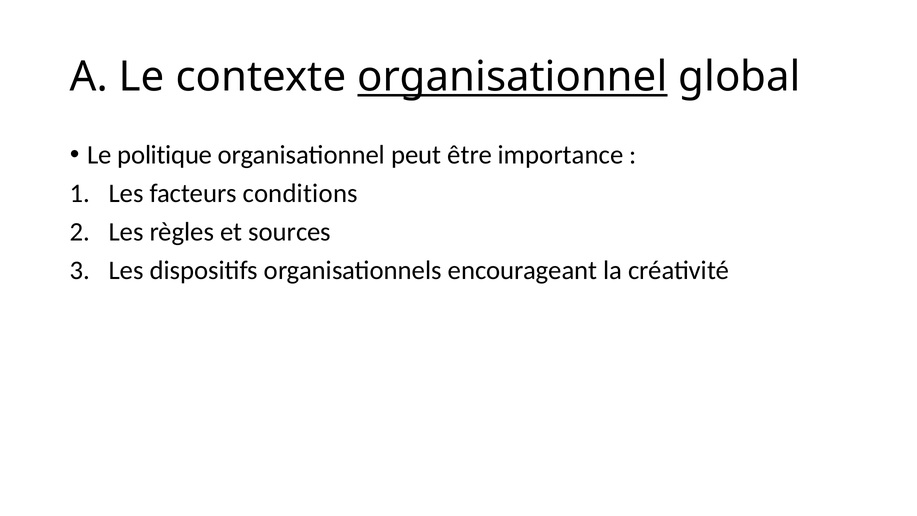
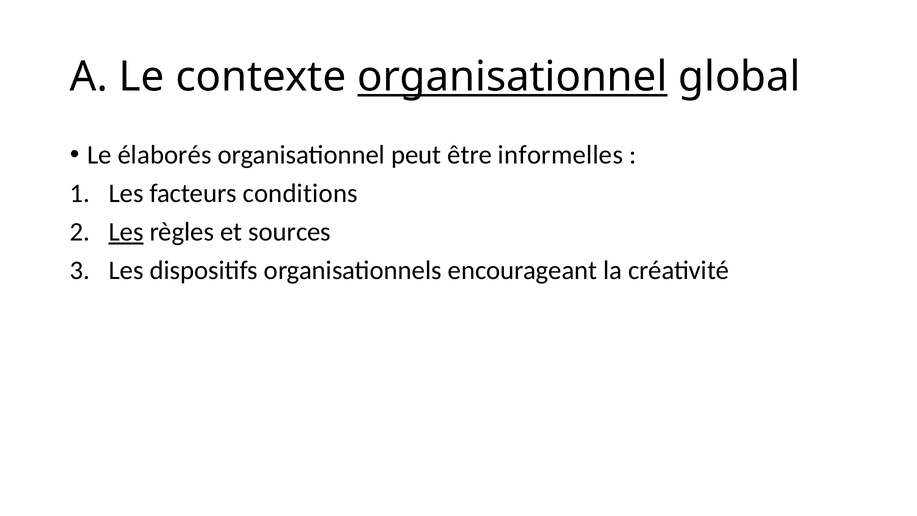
politique: politique -> élaborés (165, 155)
importance: importance -> informelles (560, 155)
Les underline: none -> present (126, 232)
